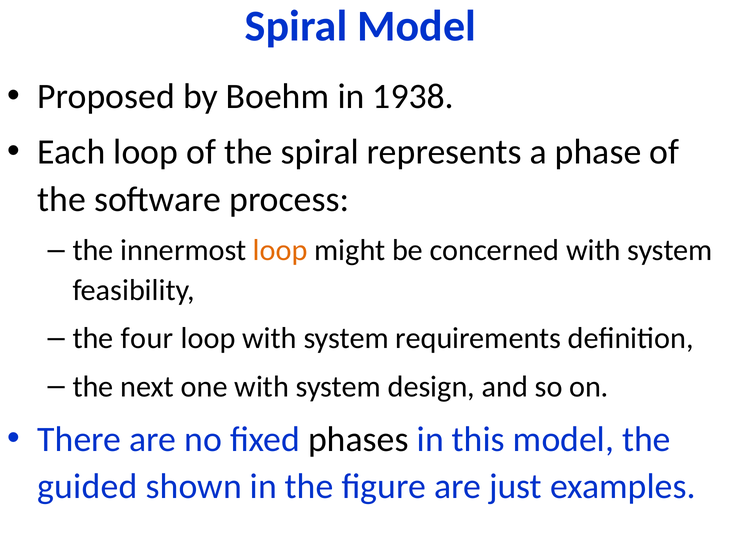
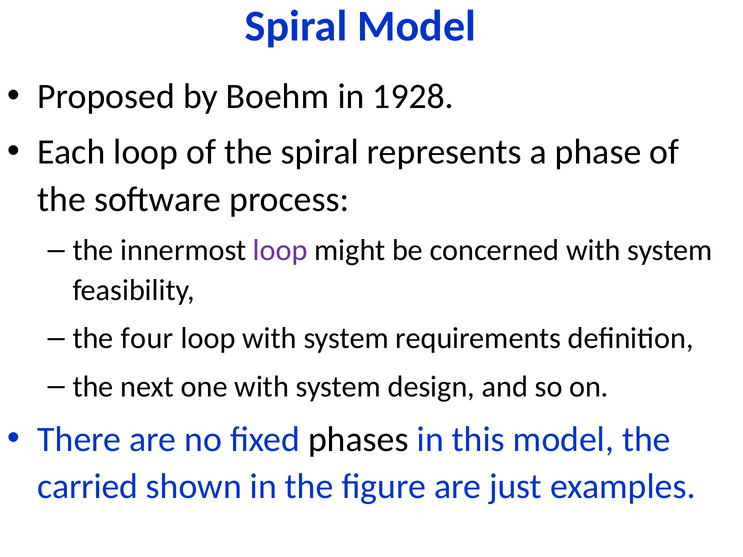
1938: 1938 -> 1928 (413, 97)
loop colour: orange -> purple (280, 251)
guided: guided -> carried (88, 487)
